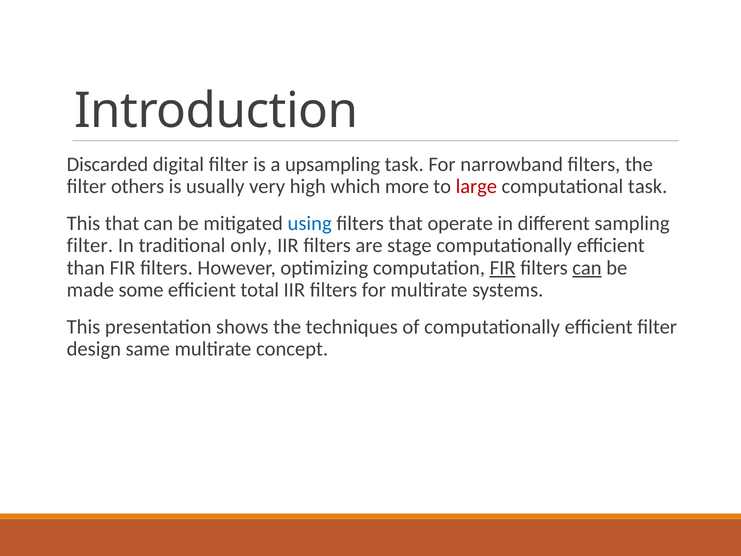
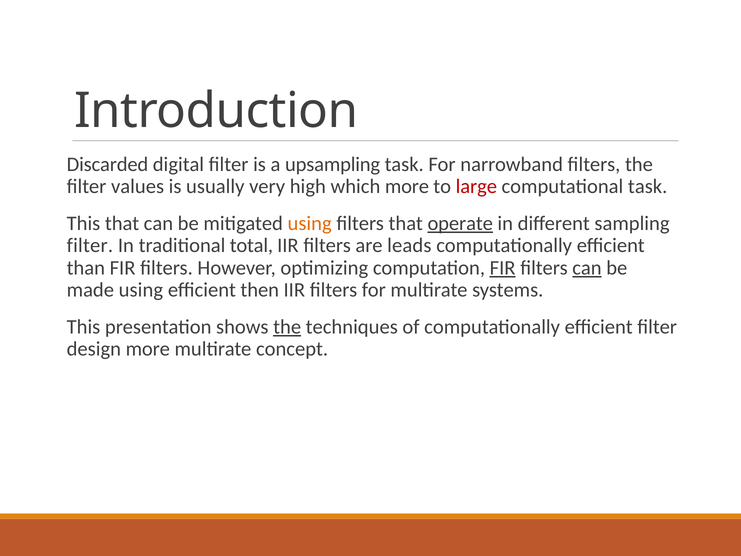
others: others -> values (138, 187)
using colour: blue -> orange (310, 223)
operate underline: none -> present (460, 223)
only: only -> total (251, 245)
stage: stage -> leads (409, 245)
made some: some -> using (141, 290)
total: total -> then (260, 290)
the underline: none -> present (287, 327)
design same: same -> more (148, 349)
